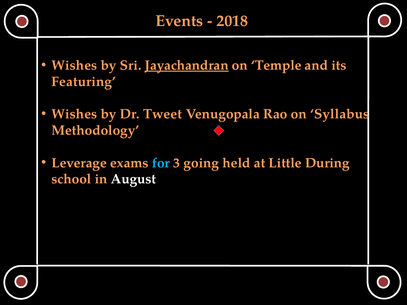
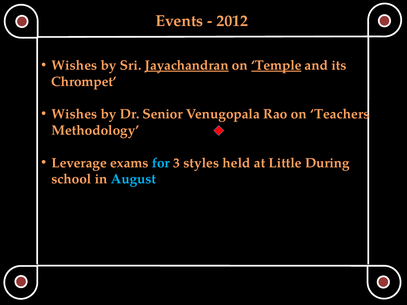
2018: 2018 -> 2012 (232, 21)
Temple underline: none -> present (276, 65)
Featuring: Featuring -> Chrompet (84, 82)
Tweet: Tweet -> Senior (163, 114)
Syllabus: Syllabus -> Teachers (340, 114)
going: going -> styles (201, 163)
August colour: white -> light blue (133, 179)
